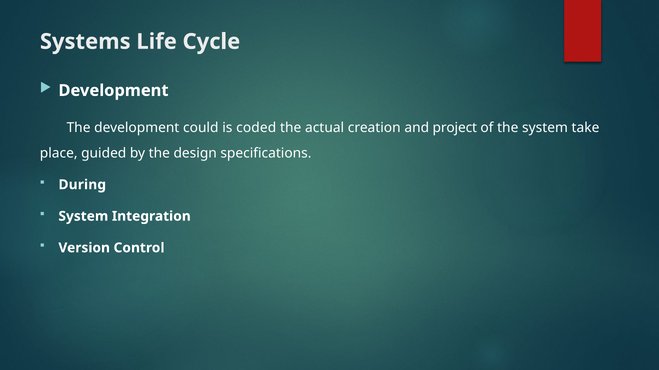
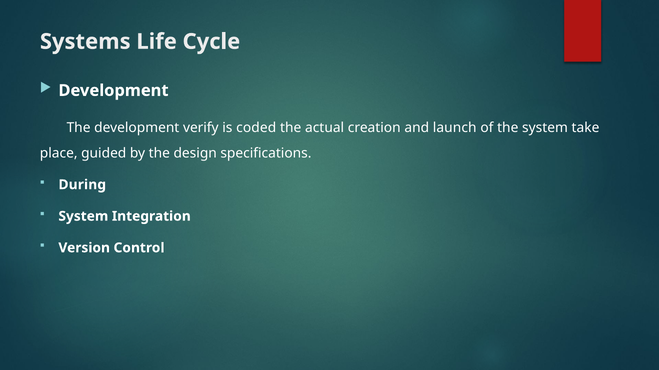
could: could -> verify (201, 128)
project: project -> launch (455, 128)
